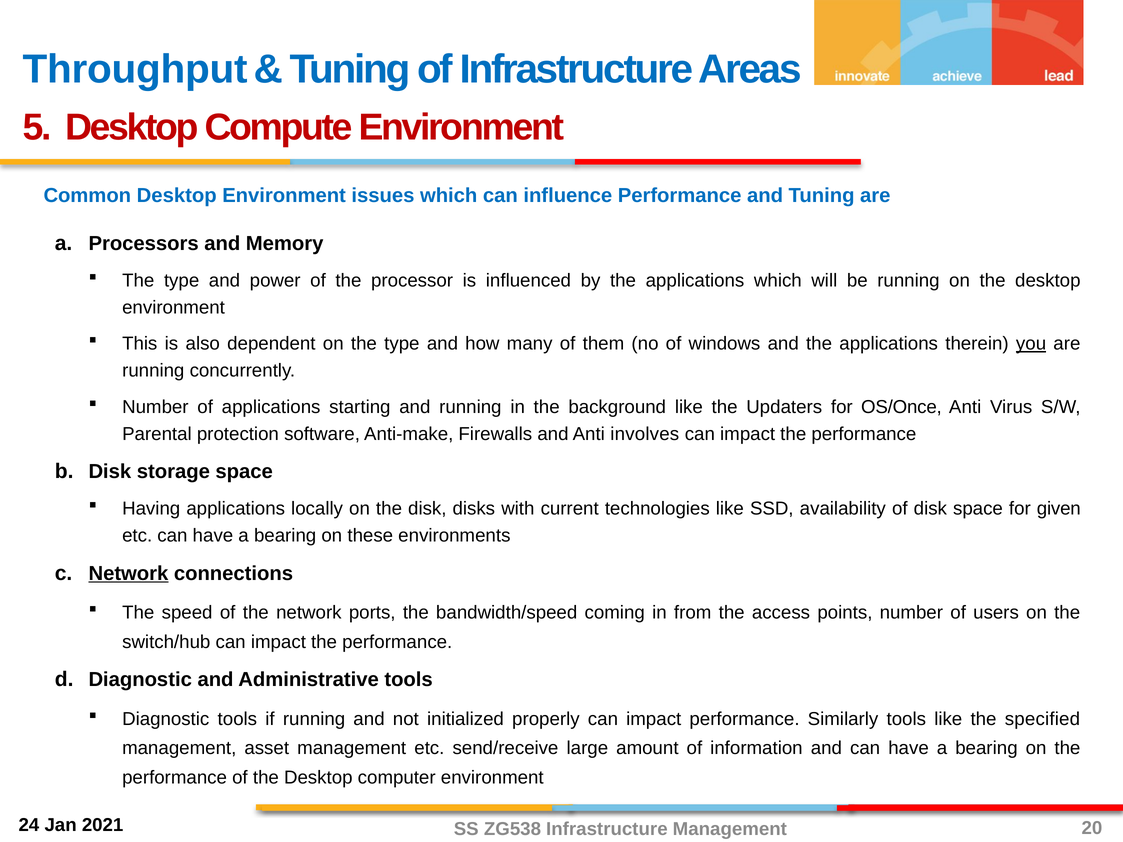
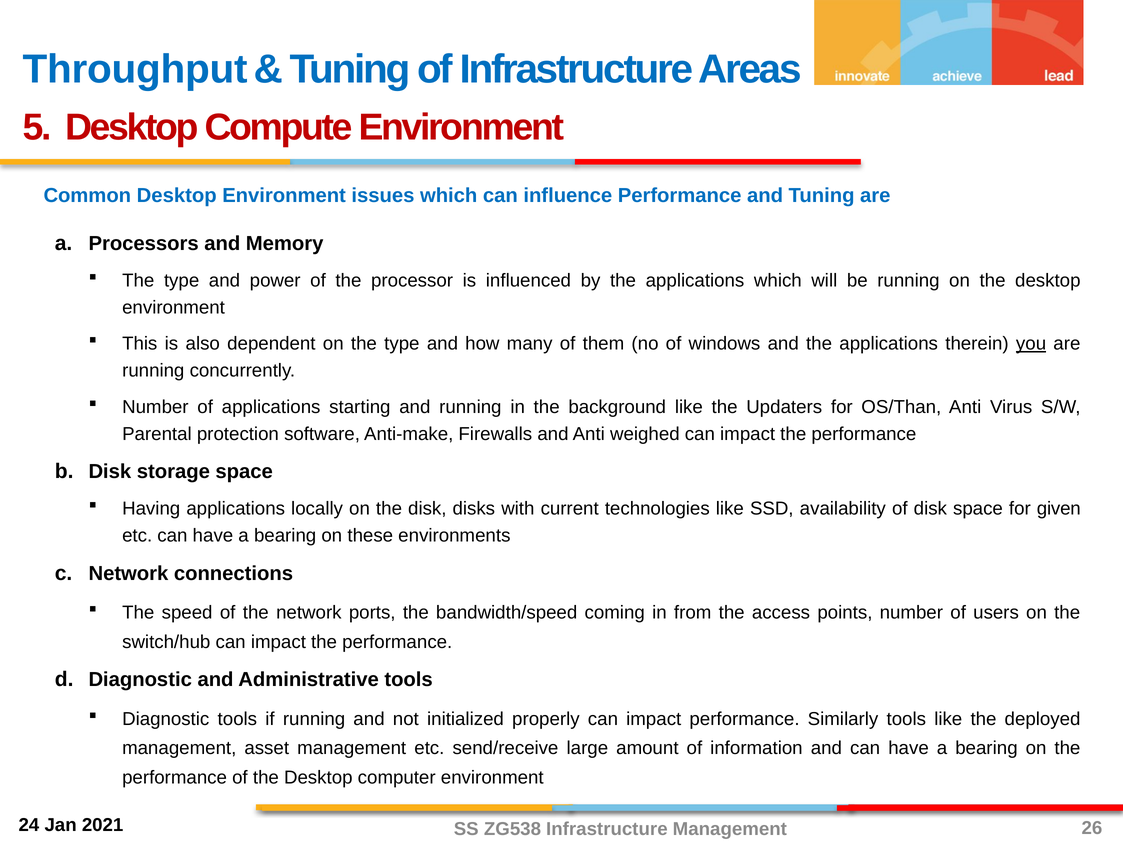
OS/Once: OS/Once -> OS/Than (901, 407)
involves: involves -> weighed (645, 434)
Network underline: present -> none (128, 574)
specified: specified -> deployed (1043, 719)
20: 20 -> 26 (1092, 828)
